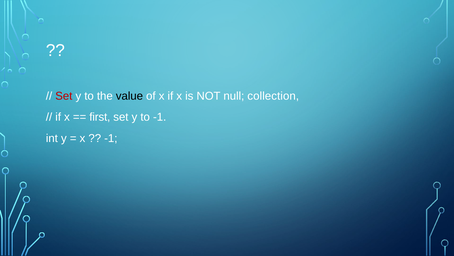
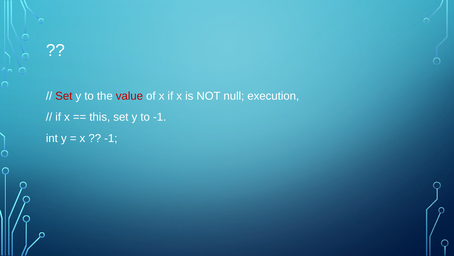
value colour: black -> red (129, 96)
collection: collection -> execution (273, 96)
first: first -> this (100, 117)
